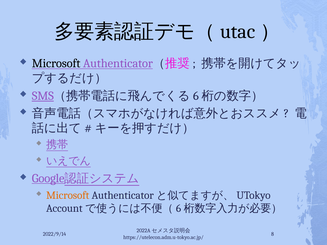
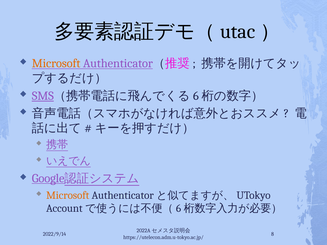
Microsoft colour: black -> orange (56, 63)
